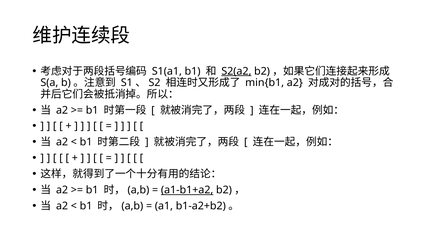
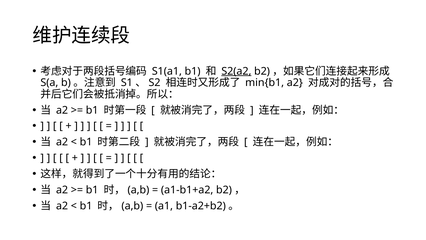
a1-b1+a2 underline: present -> none (187, 190)
